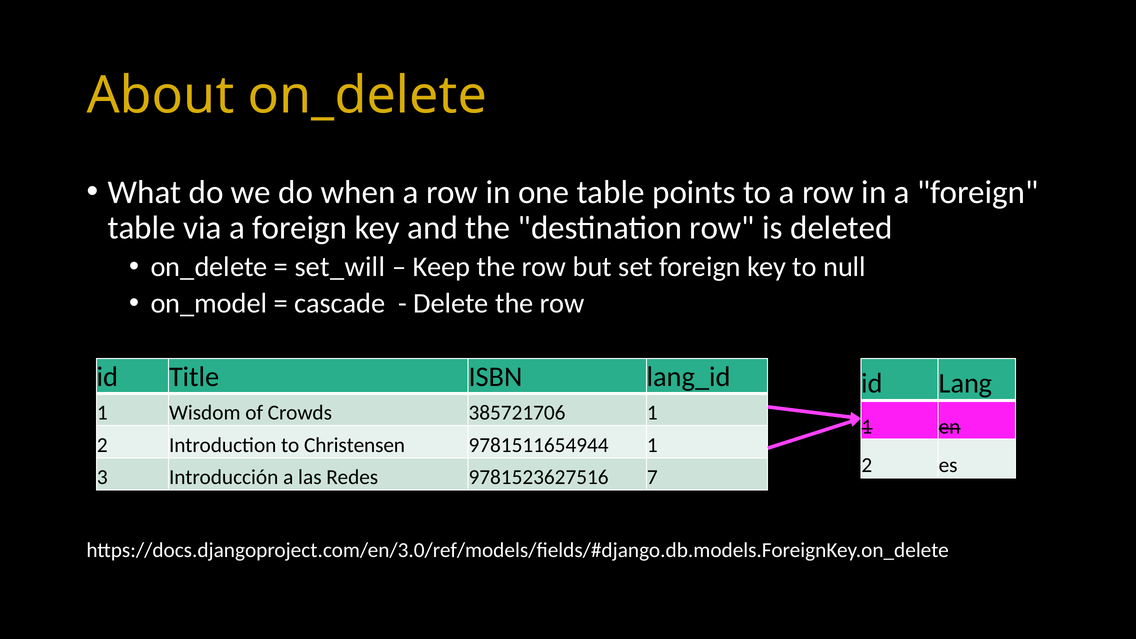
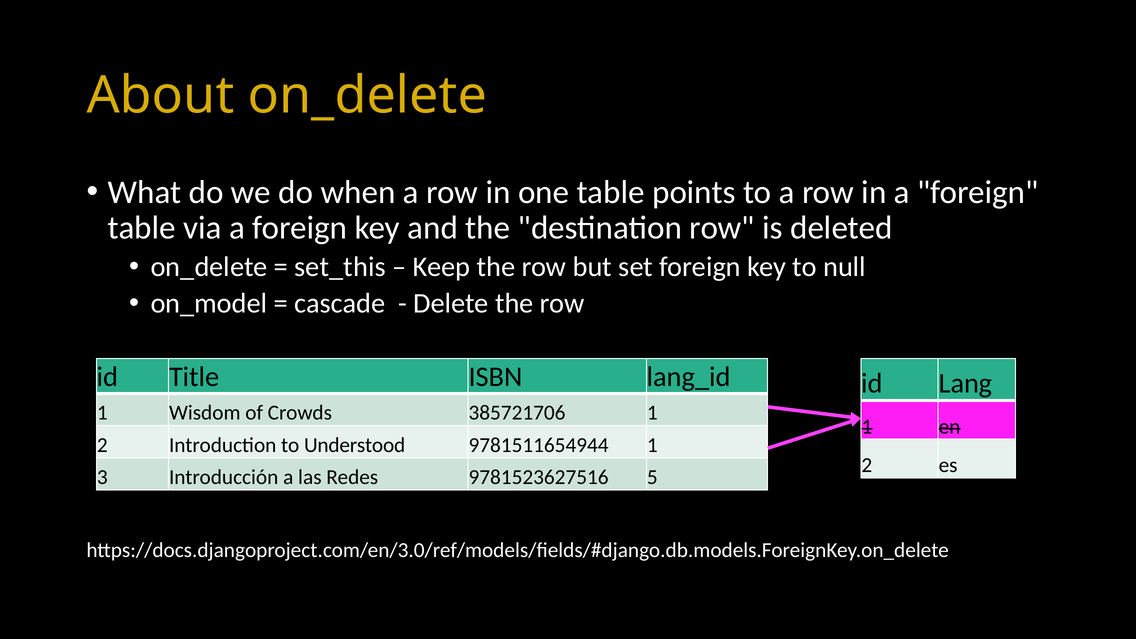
set_will: set_will -> set_this (340, 267)
Christensen: Christensen -> Understood (355, 445)
7: 7 -> 5 (652, 477)
